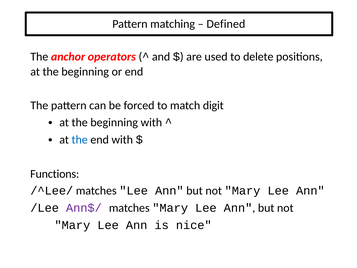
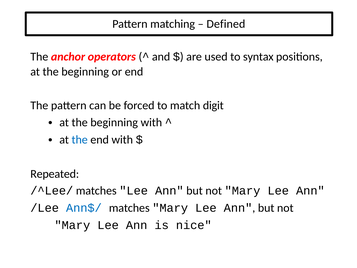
delete: delete -> syntax (258, 57)
Functions: Functions -> Repeated (55, 174)
Ann$/ colour: purple -> blue (84, 208)
